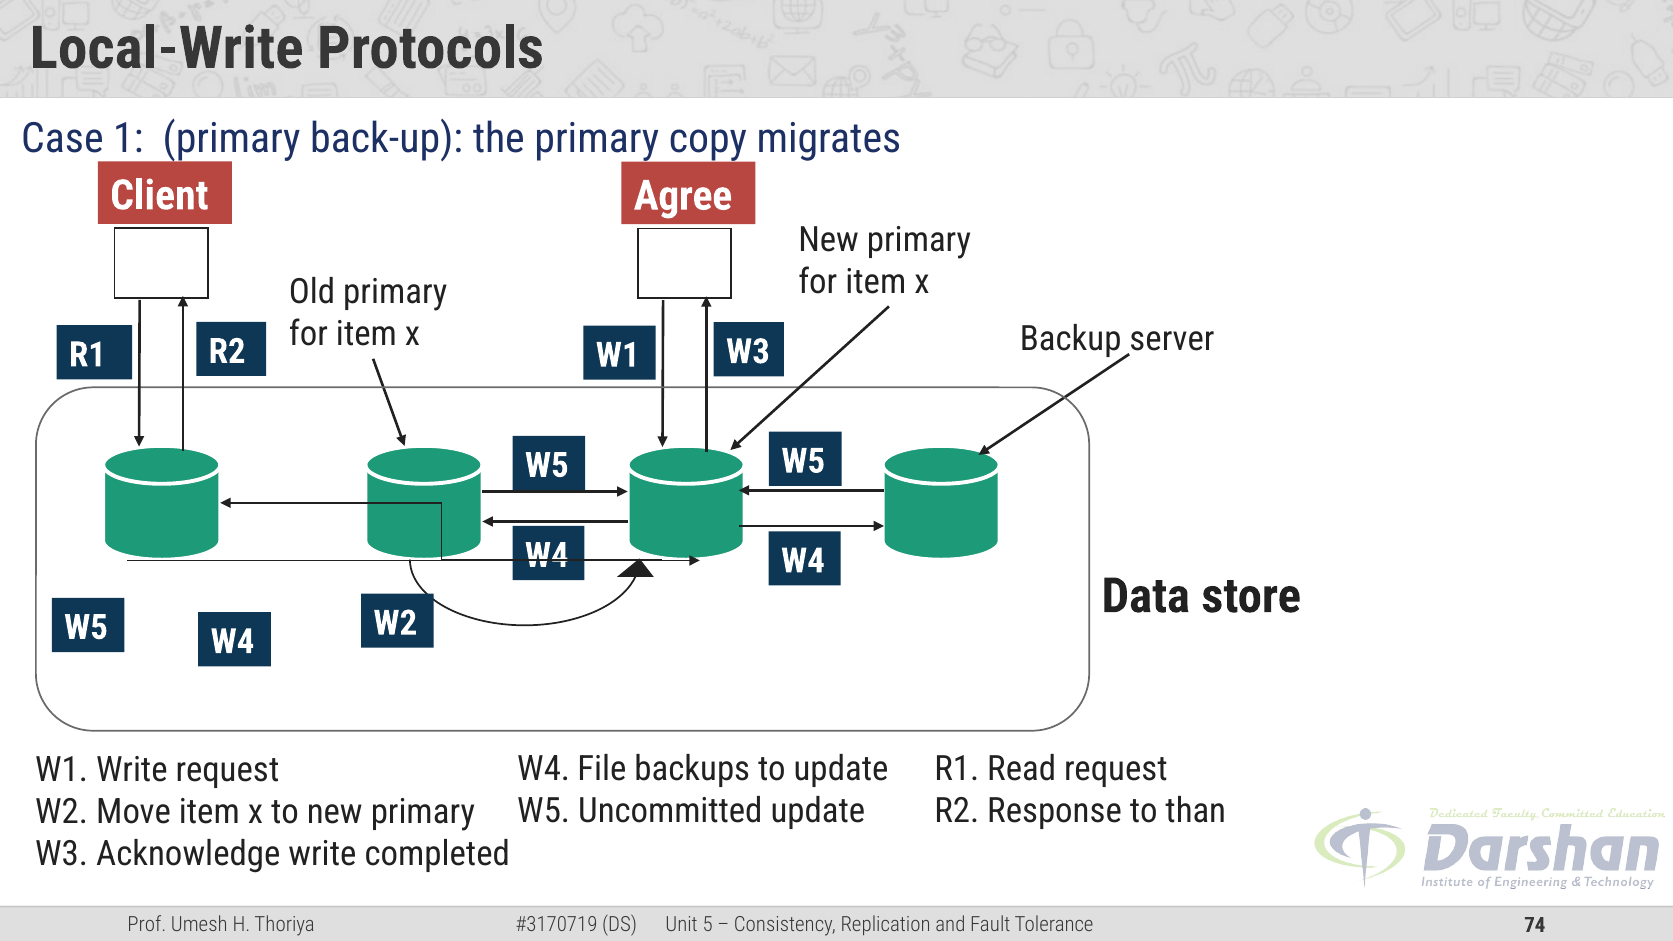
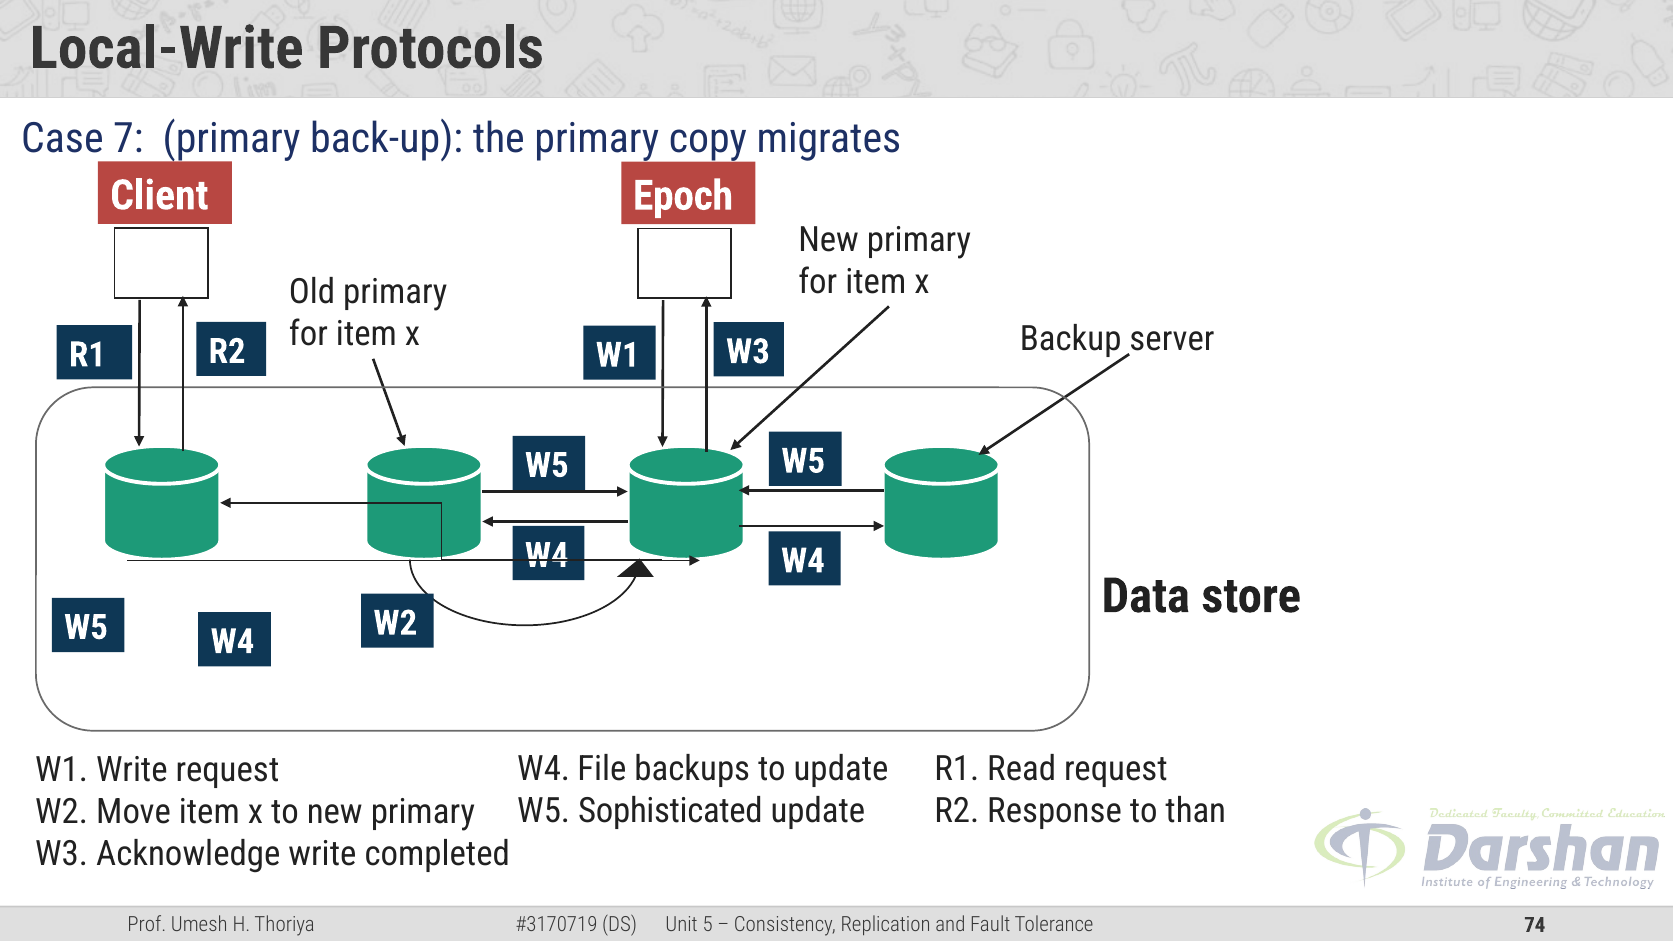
1: 1 -> 7 (128, 139)
Agree: Agree -> Epoch (683, 196)
Uncommitted: Uncommitted -> Sophisticated (670, 811)
